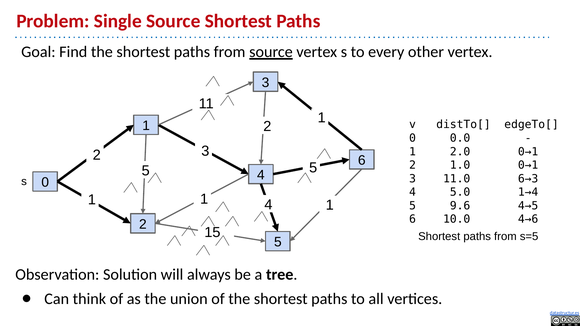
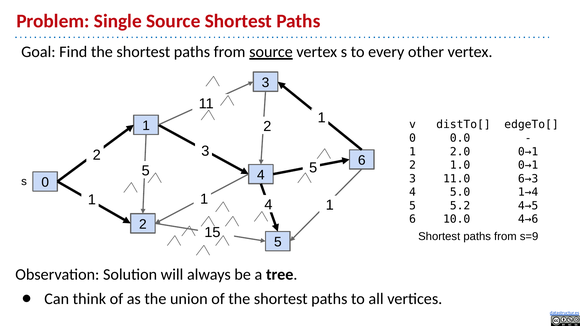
9.6: 9.6 -> 5.2 (460, 206)
s=5: s=5 -> s=9 (529, 237)
